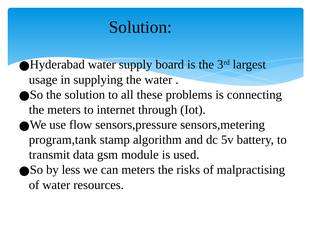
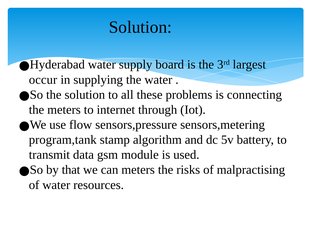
usage: usage -> occur (43, 80)
less: less -> that (71, 170)
